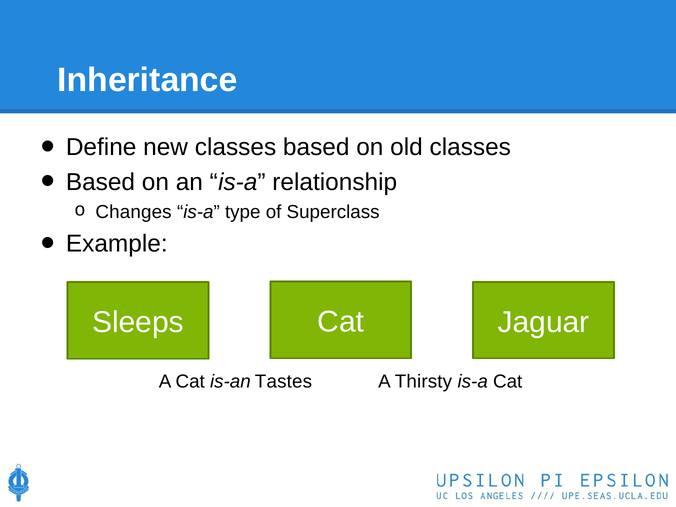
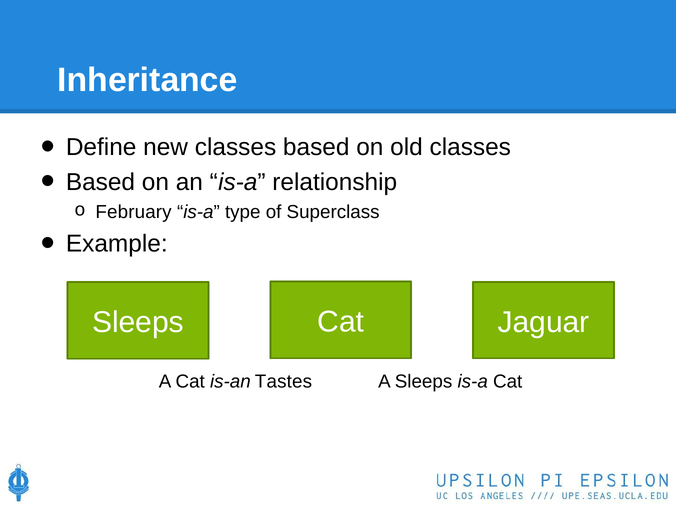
Changes: Changes -> February (134, 212)
A Thirsty: Thirsty -> Sleeps (424, 381)
